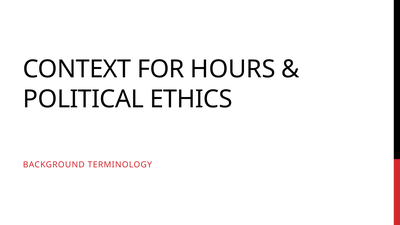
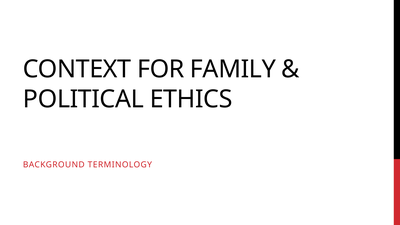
HOURS: HOURS -> FAMILY (233, 69)
